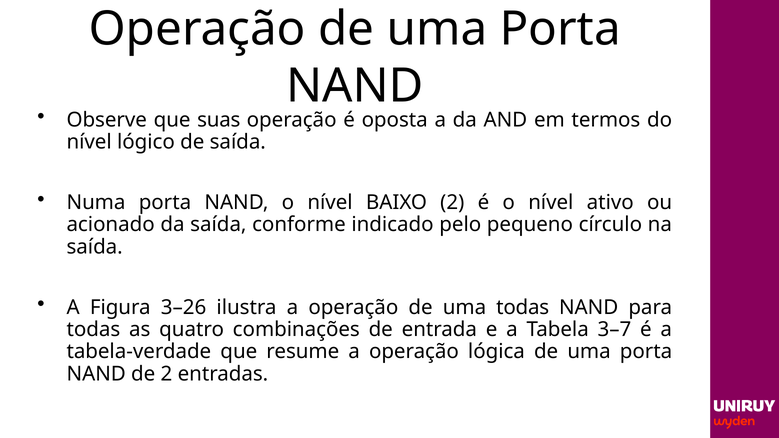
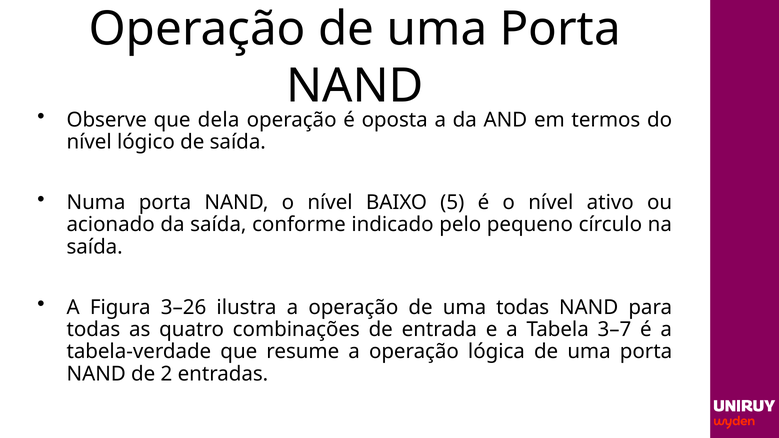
suas: suas -> dela (219, 120)
BAIXO 2: 2 -> 5 (452, 203)
